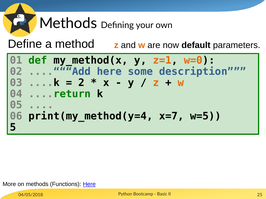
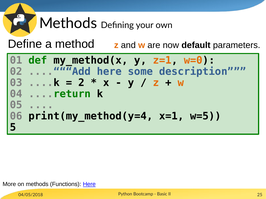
x=7: x=7 -> x=1 (171, 116)
